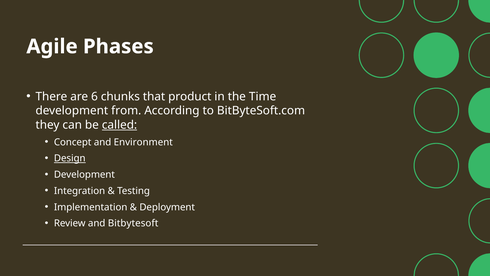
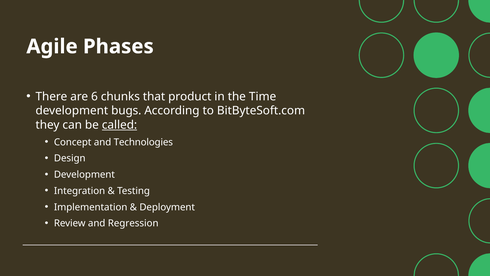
from: from -> bugs (126, 111)
Environment: Environment -> Technologies (143, 142)
Design underline: present -> none (70, 158)
Bitbytesoft: Bitbytesoft -> Regression (133, 223)
